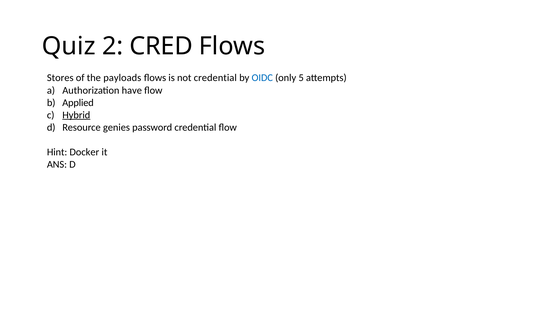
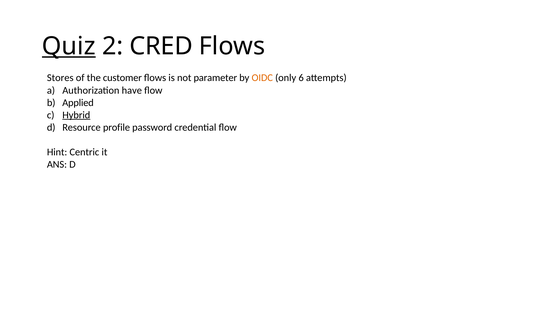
Quiz underline: none -> present (69, 46)
payloads: payloads -> customer (122, 78)
not credential: credential -> parameter (215, 78)
OIDC colour: blue -> orange (262, 78)
5: 5 -> 6 (301, 78)
genies: genies -> profile (117, 128)
Docker: Docker -> Centric (84, 152)
